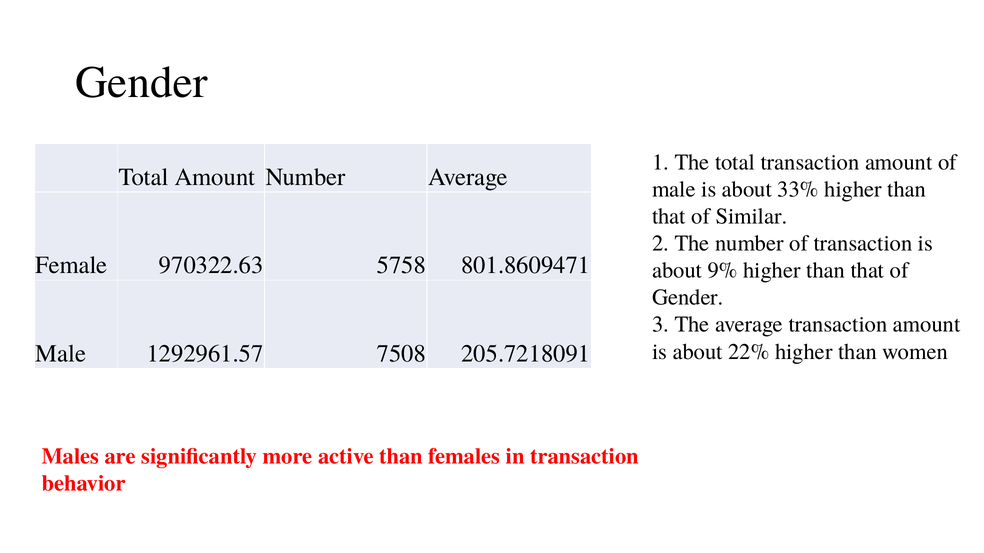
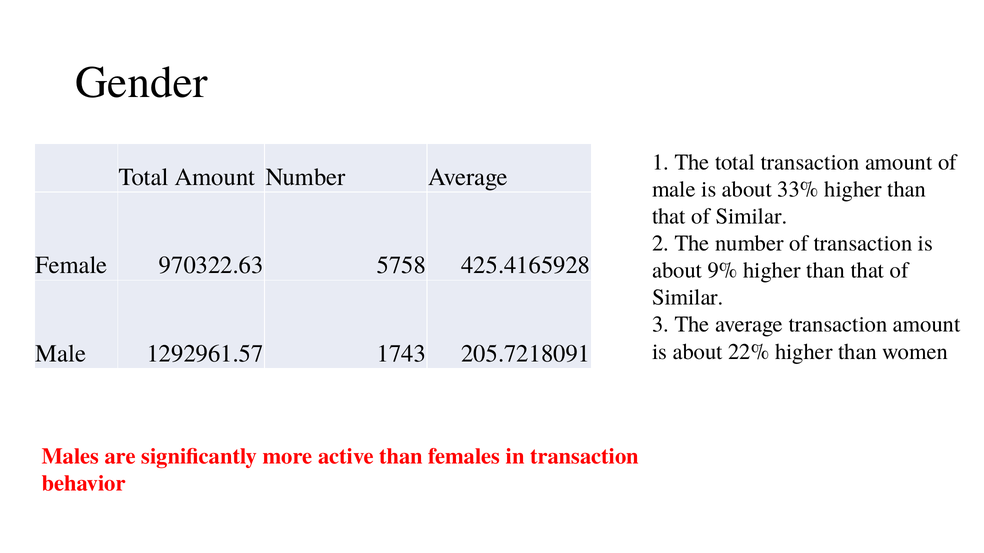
801.8609471: 801.8609471 -> 425.4165928 (526, 265)
Gender: Gender -> Similar (688, 298)
7508: 7508 -> 1743 (401, 354)
